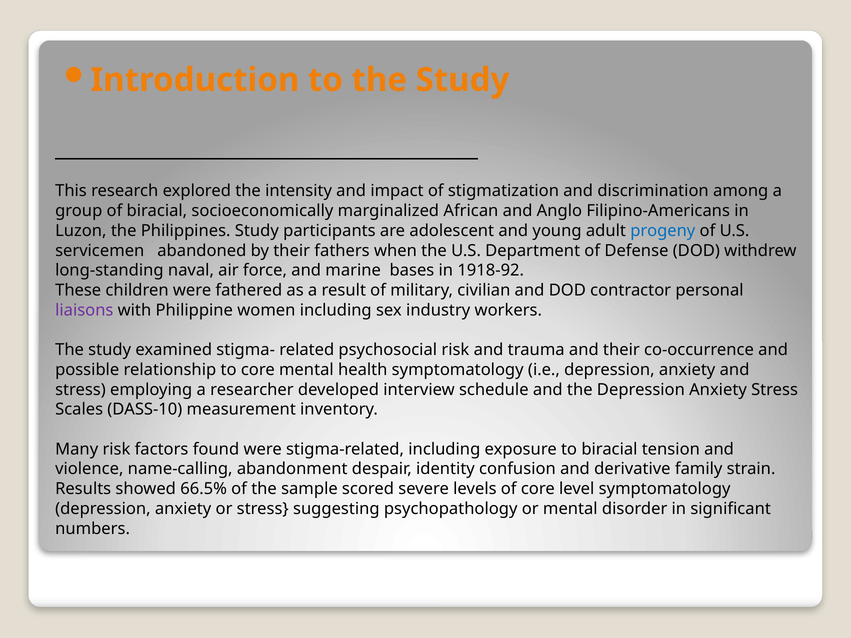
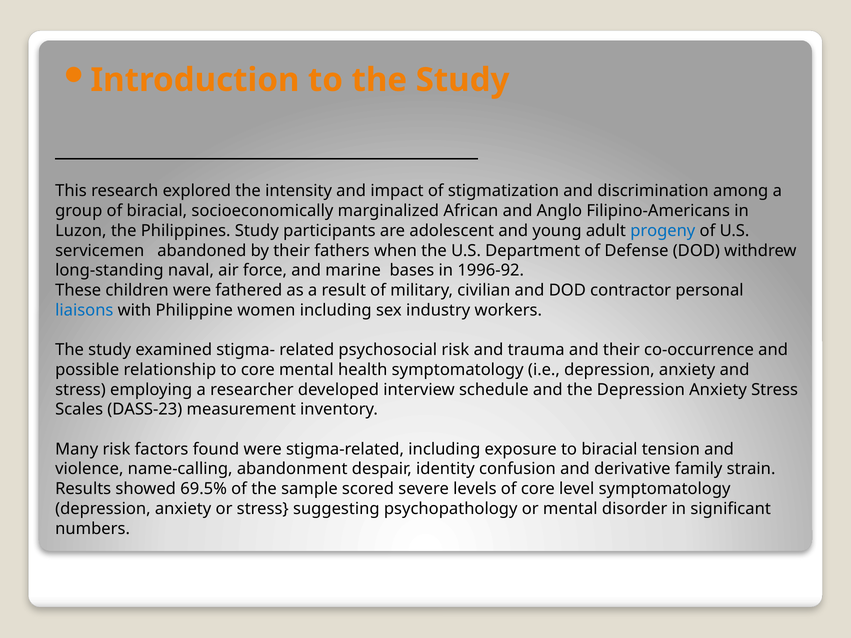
1918-92: 1918-92 -> 1996-92 (491, 271)
liaisons colour: purple -> blue (84, 310)
DASS-10: DASS-10 -> DASS-23 (145, 410)
66.5%: 66.5% -> 69.5% (204, 489)
